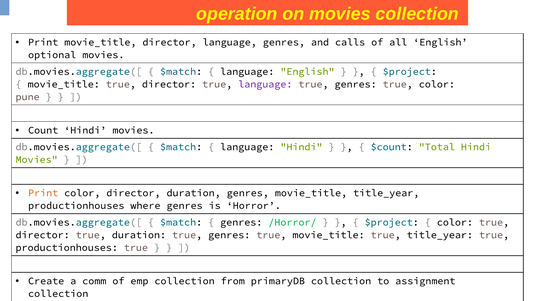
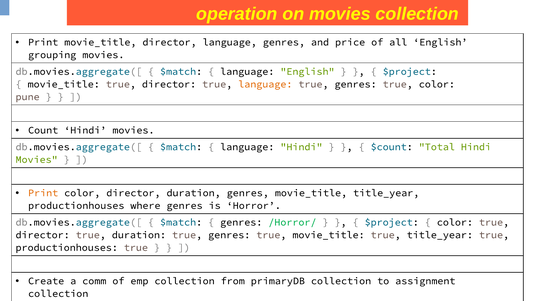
calls: calls -> price (350, 42)
optional: optional -> grouping (52, 55)
language colour: purple -> orange (265, 84)
